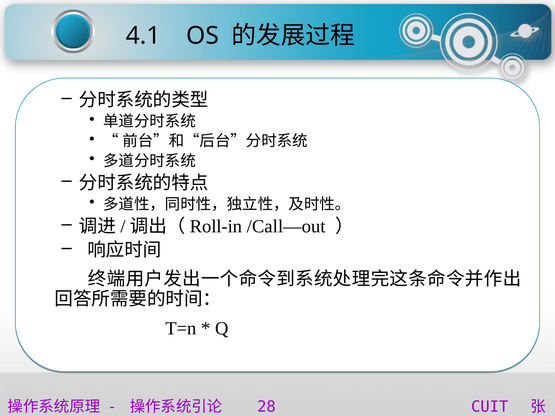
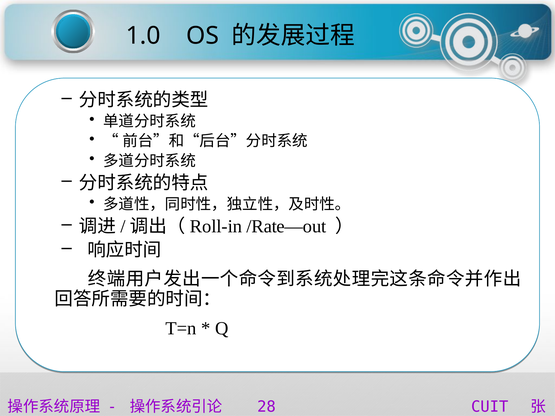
4.1: 4.1 -> 1.0 (143, 36)
/Call—out: /Call—out -> /Rate—out (286, 226)
